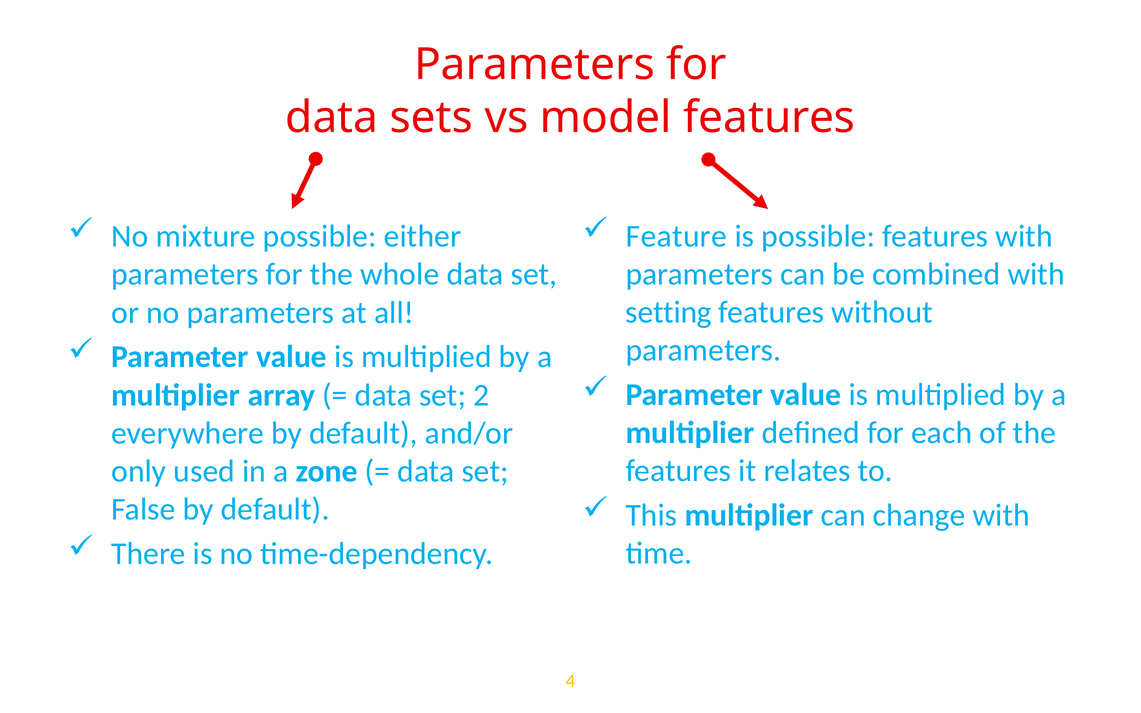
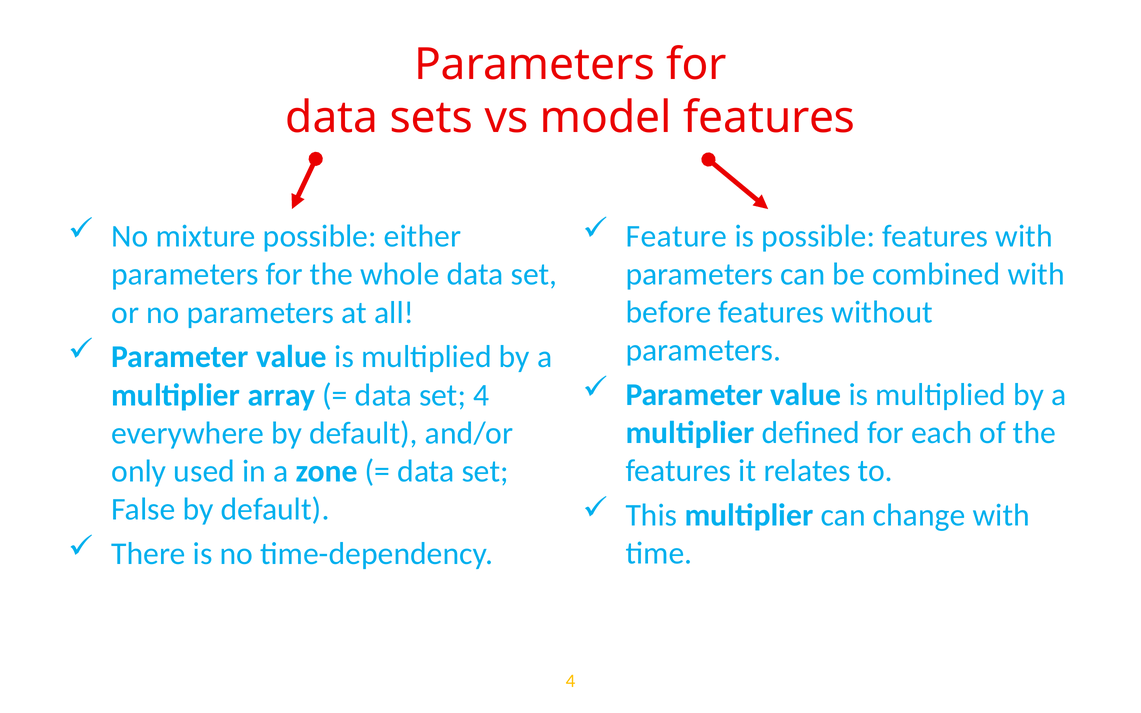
setting: setting -> before (668, 312)
set 2: 2 -> 4 (481, 395)
